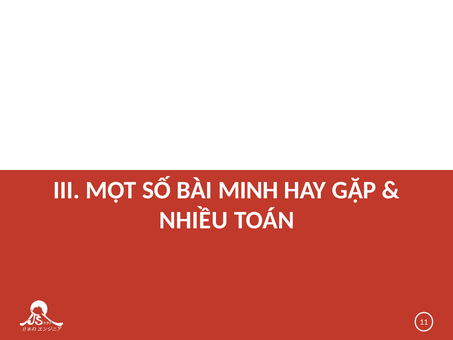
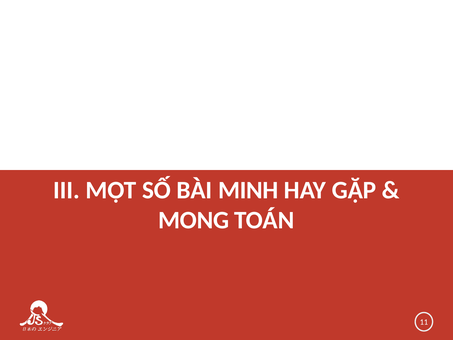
NHIỀU: NHIỀU -> MONG (194, 220)
